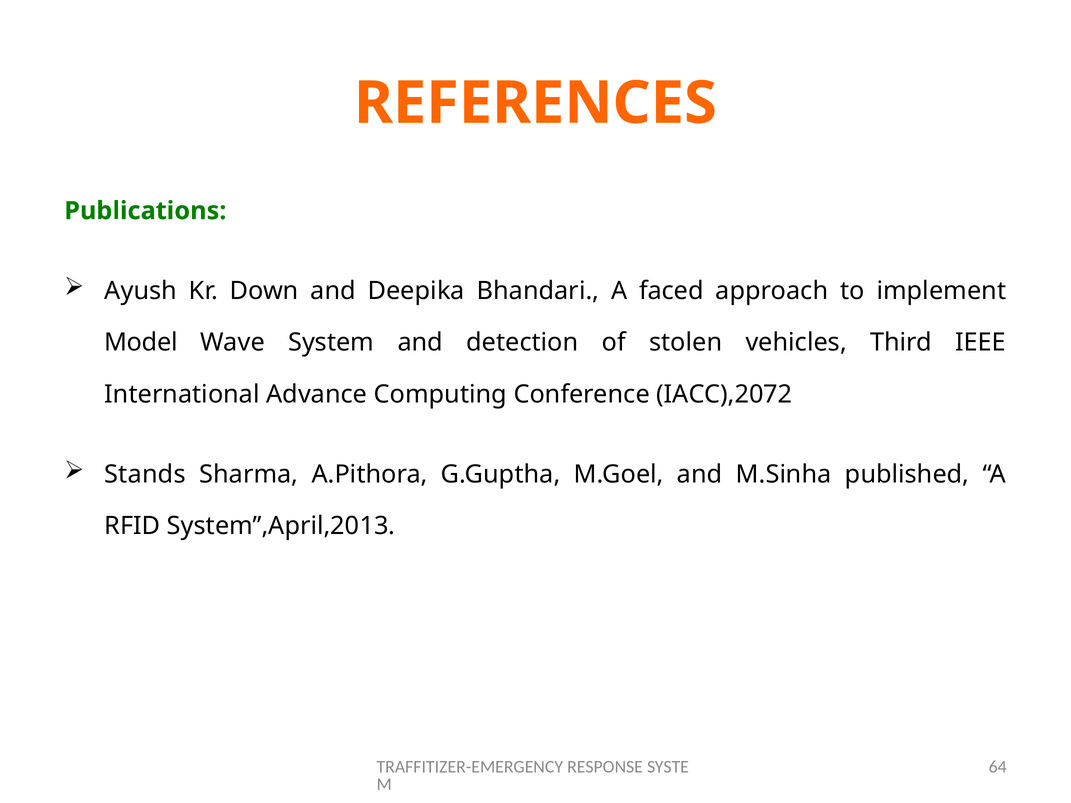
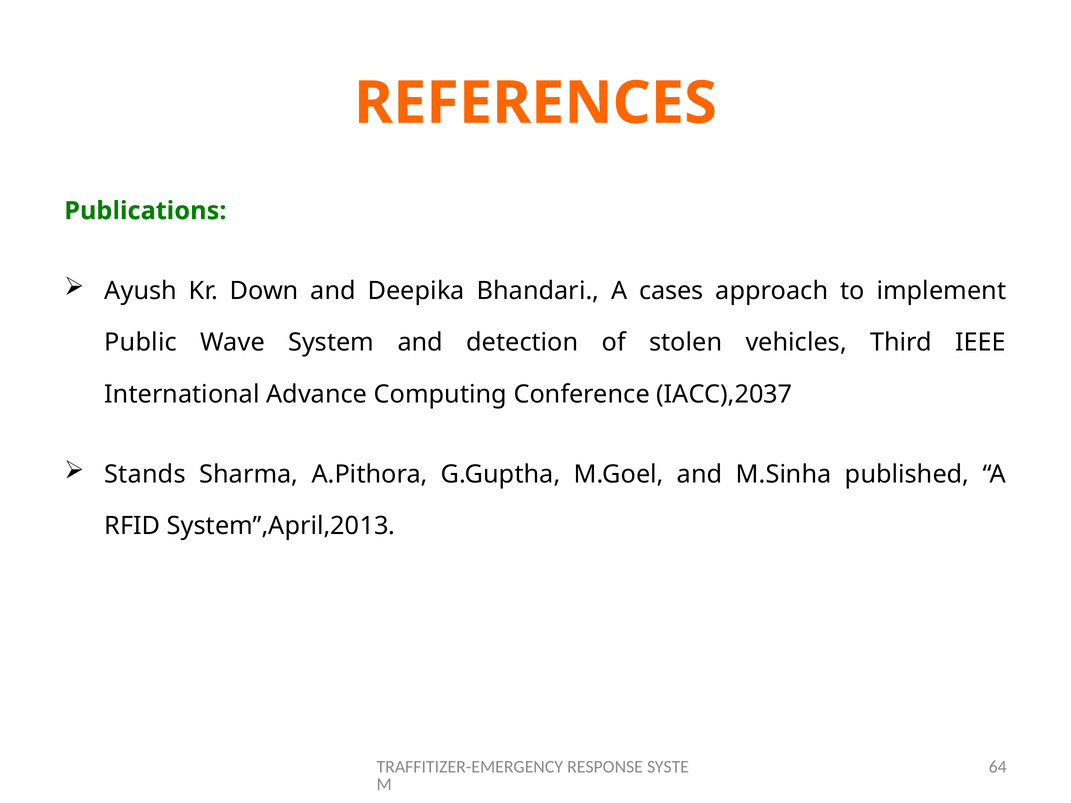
faced: faced -> cases (671, 291)
Model: Model -> Public (141, 343)
IACC),2072: IACC),2072 -> IACC),2037 (724, 394)
